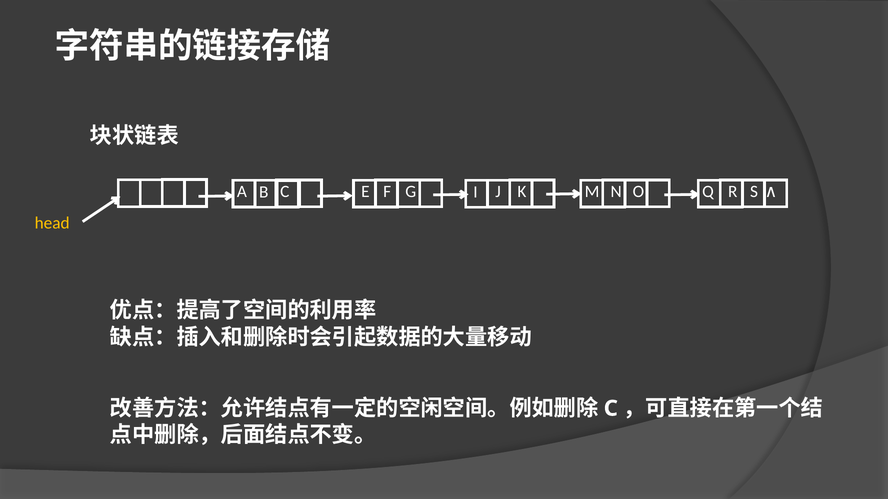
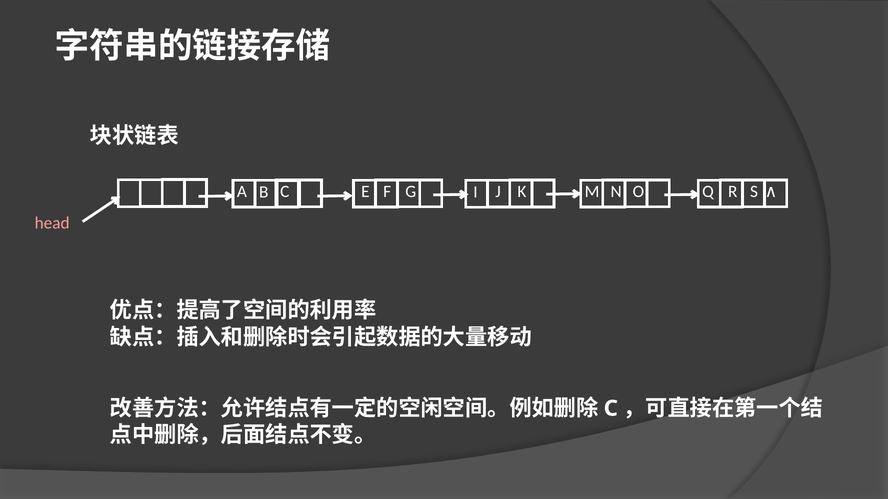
head colour: yellow -> pink (52, 223)
